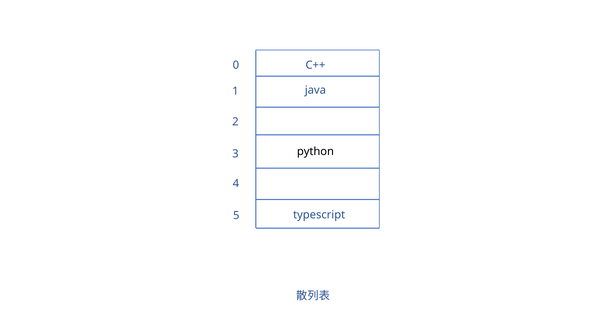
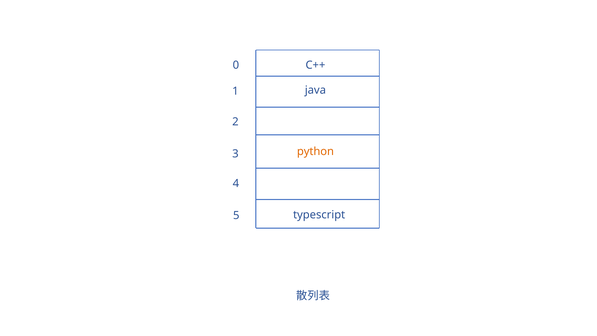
python colour: black -> orange (315, 151)
